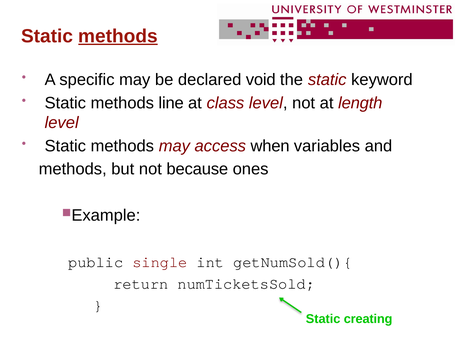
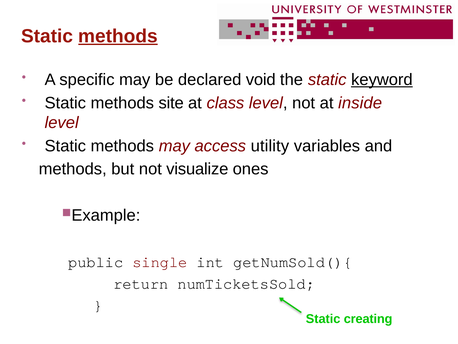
keyword underline: none -> present (382, 80)
line: line -> site (171, 103)
length: length -> inside (360, 103)
when: when -> utility (270, 146)
because: because -> visualize (197, 169)
